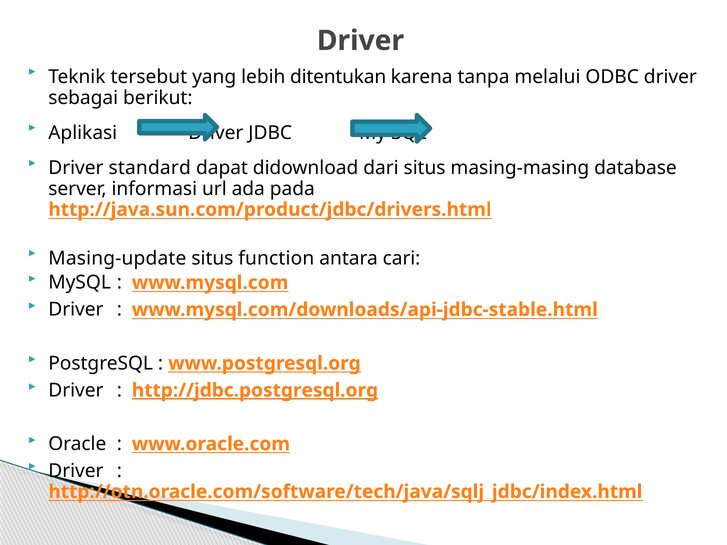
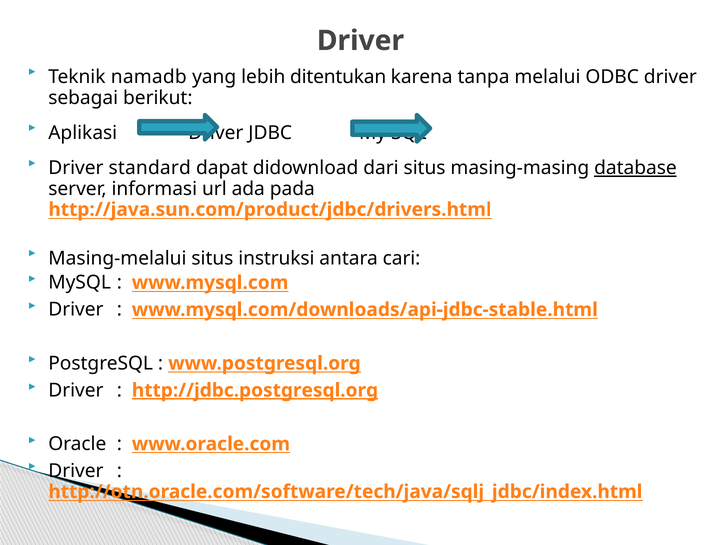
tersebut: tersebut -> namadb (149, 77)
database underline: none -> present (635, 168)
Masing-update: Masing-update -> Masing-melalui (117, 258)
function: function -> instruksi (276, 258)
